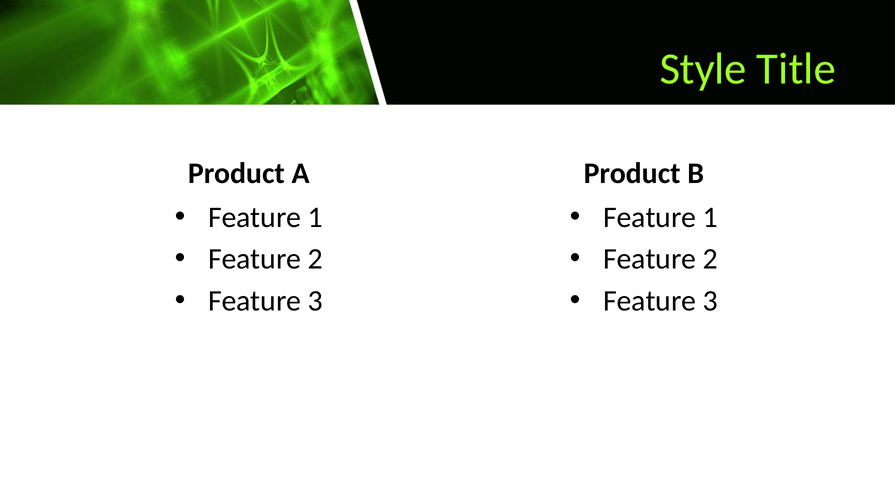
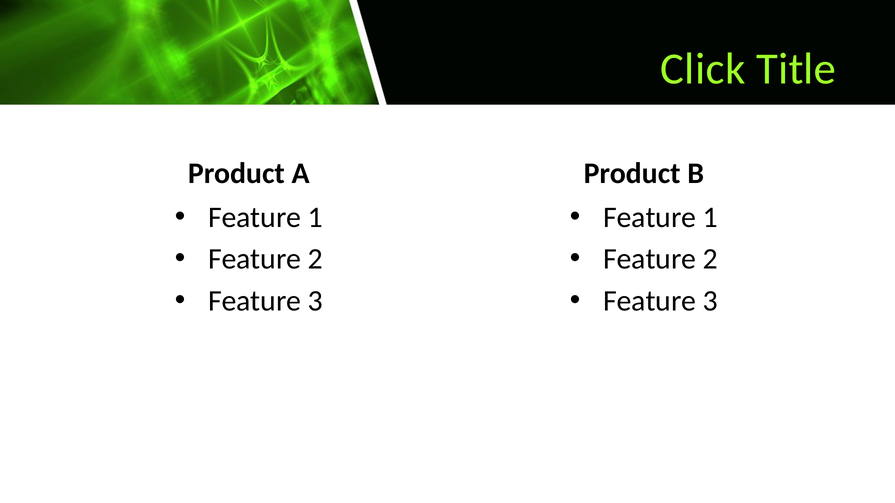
Style: Style -> Click (703, 69)
